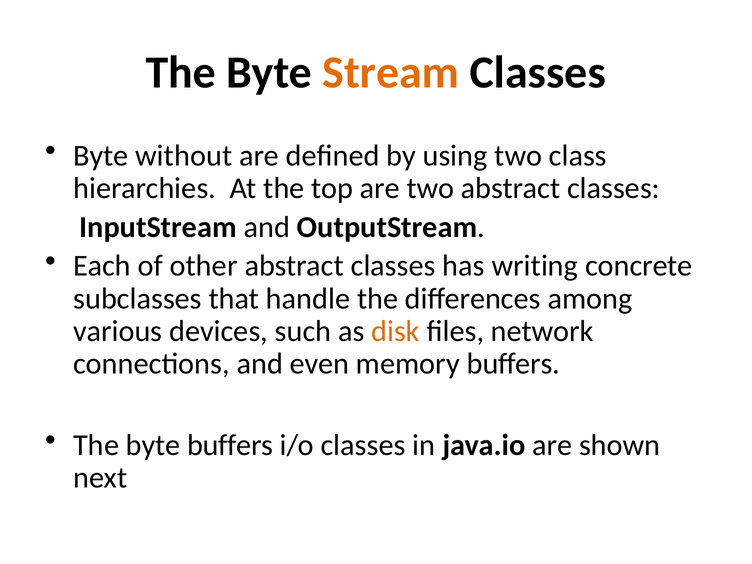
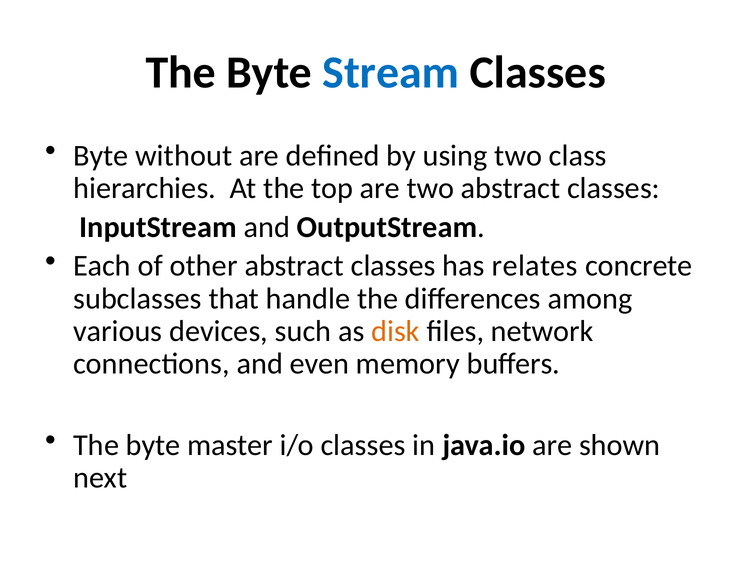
Stream colour: orange -> blue (391, 73)
writing: writing -> relates (535, 266)
byte buffers: buffers -> master (230, 445)
